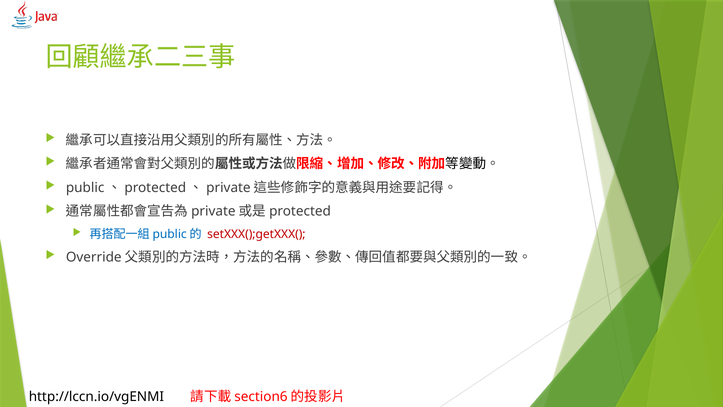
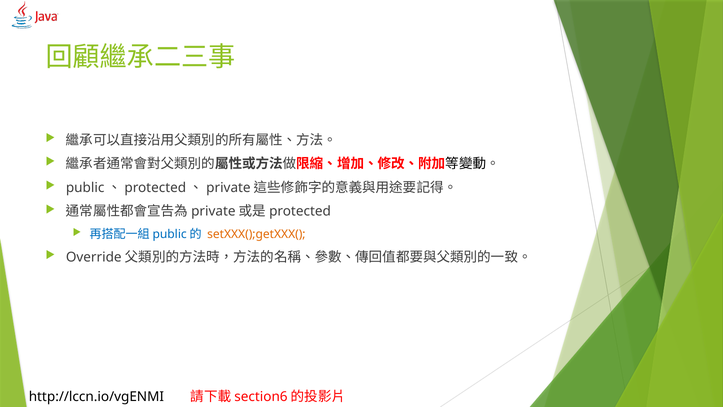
setXXX();getXXX( colour: red -> orange (256, 234)
